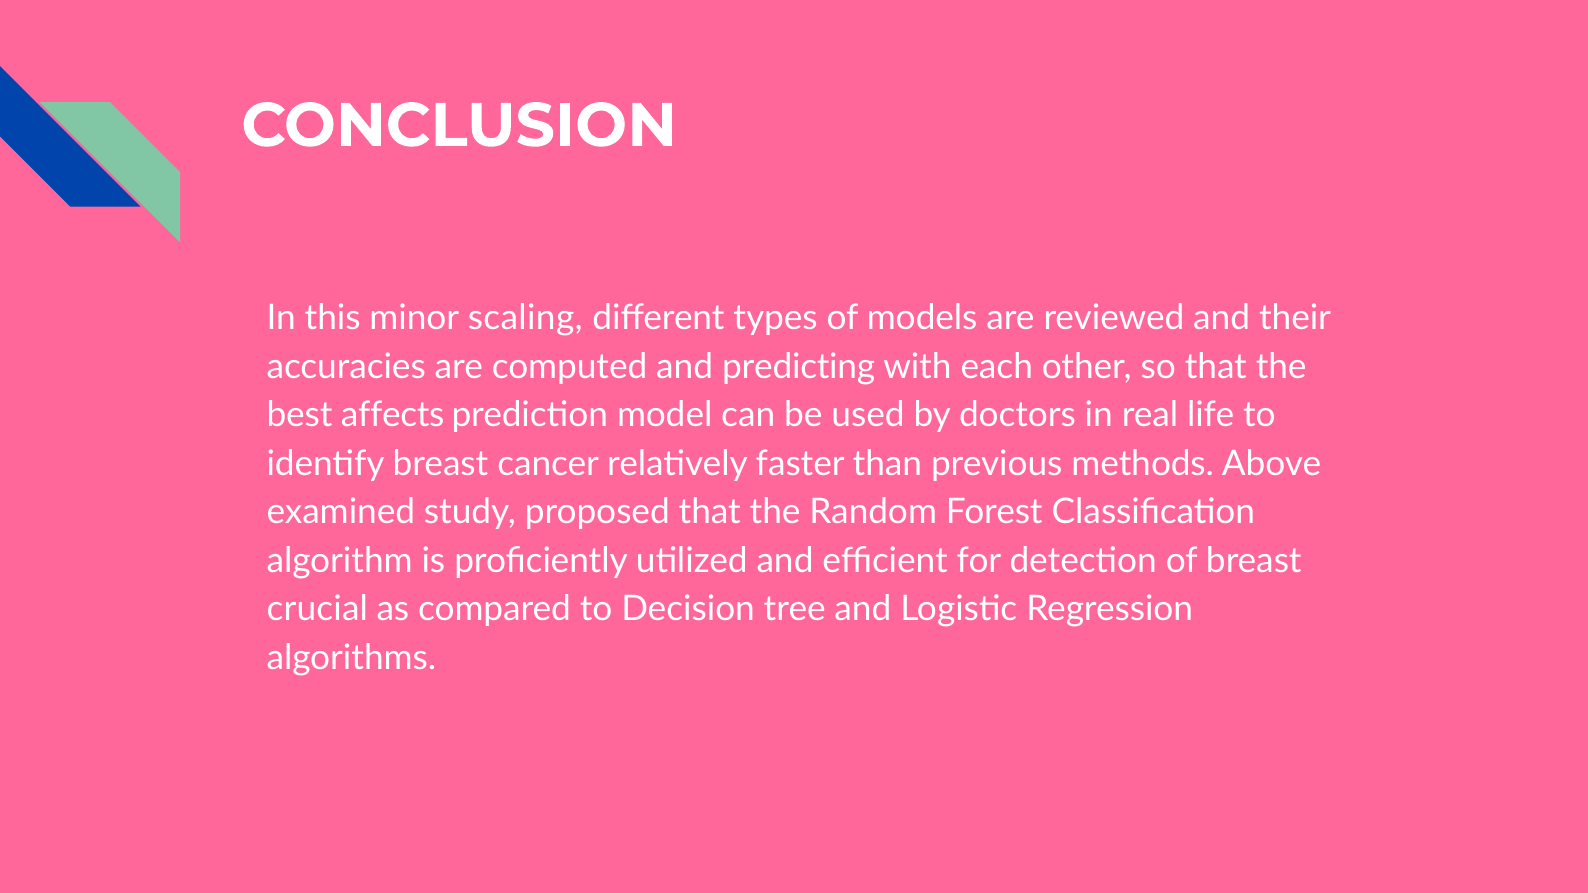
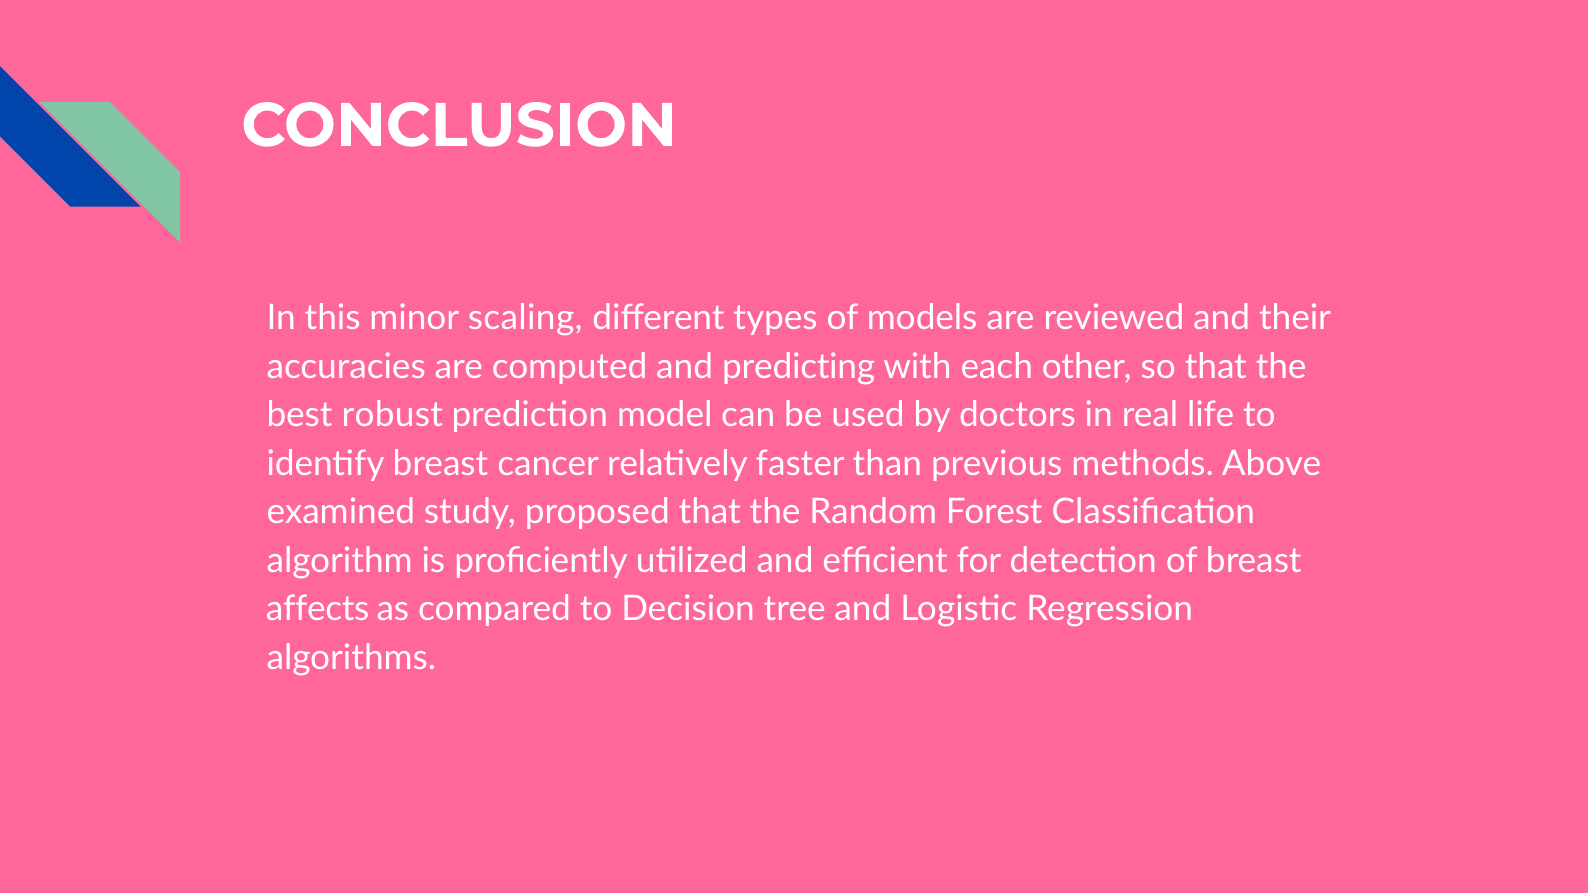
affects: affects -> robust (392, 415)
crucial: crucial -> affects (318, 609)
